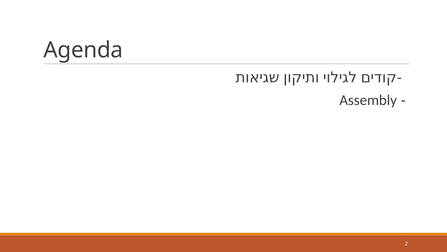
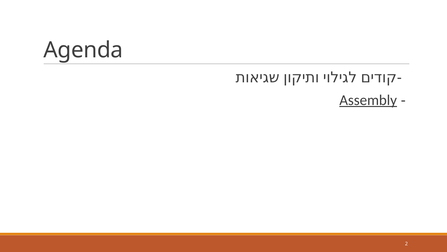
Assembly underline: none -> present (368, 100)
